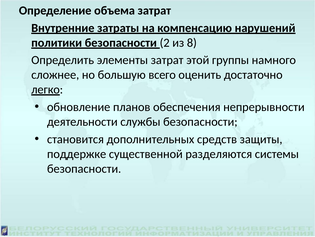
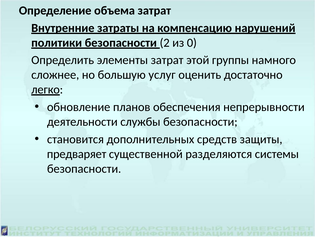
8: 8 -> 0 (192, 43)
всего: всего -> услуг (162, 75)
поддержке: поддержке -> предваряет (77, 153)
